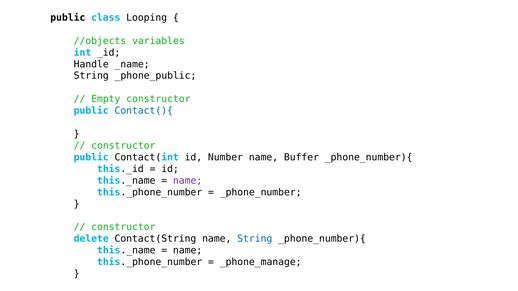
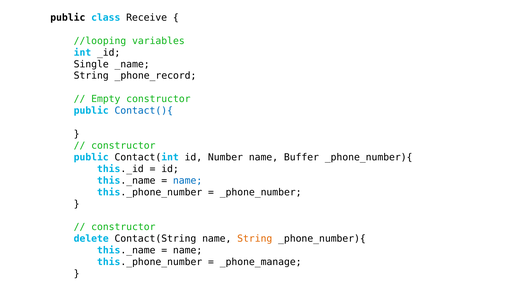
Looping: Looping -> Receive (147, 18)
//objects: //objects -> //looping (100, 41)
Handle: Handle -> Single (91, 64)
_phone_public: _phone_public -> _phone_record (155, 76)
name colour: purple -> blue (188, 181)
String colour: blue -> orange (255, 239)
